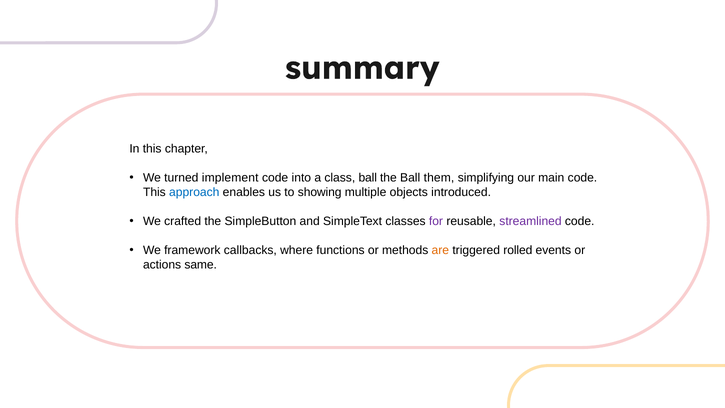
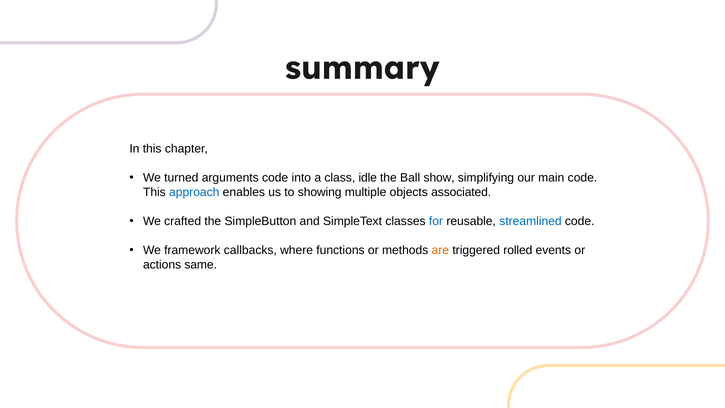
implement: implement -> arguments (230, 178)
class ball: ball -> idle (368, 178)
them: them -> show (439, 178)
introduced: introduced -> associated (461, 192)
for colour: purple -> blue (436, 221)
streamlined colour: purple -> blue (531, 221)
